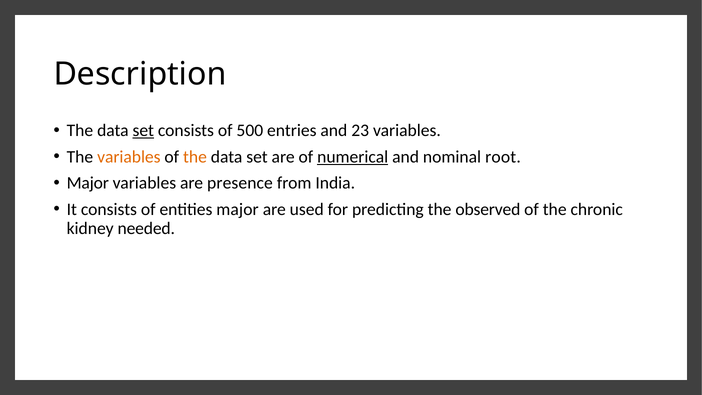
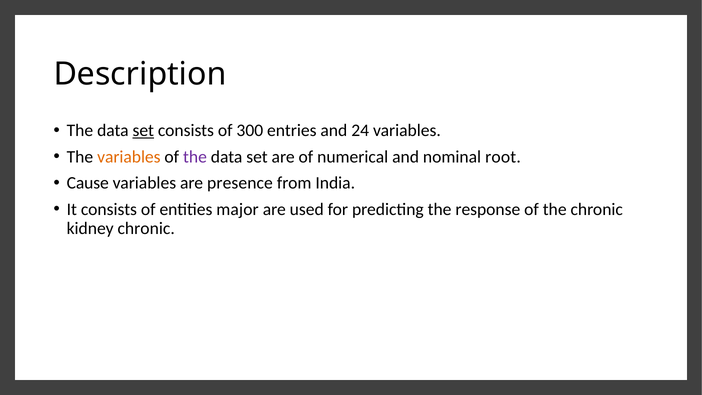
500: 500 -> 300 (250, 130)
23: 23 -> 24 (360, 130)
the colour: orange -> purple (195, 157)
numerical underline: present -> none (353, 157)
Major: Major -> Cause (88, 183)
observed: observed -> response (488, 209)
kidney needed: needed -> chronic (146, 228)
